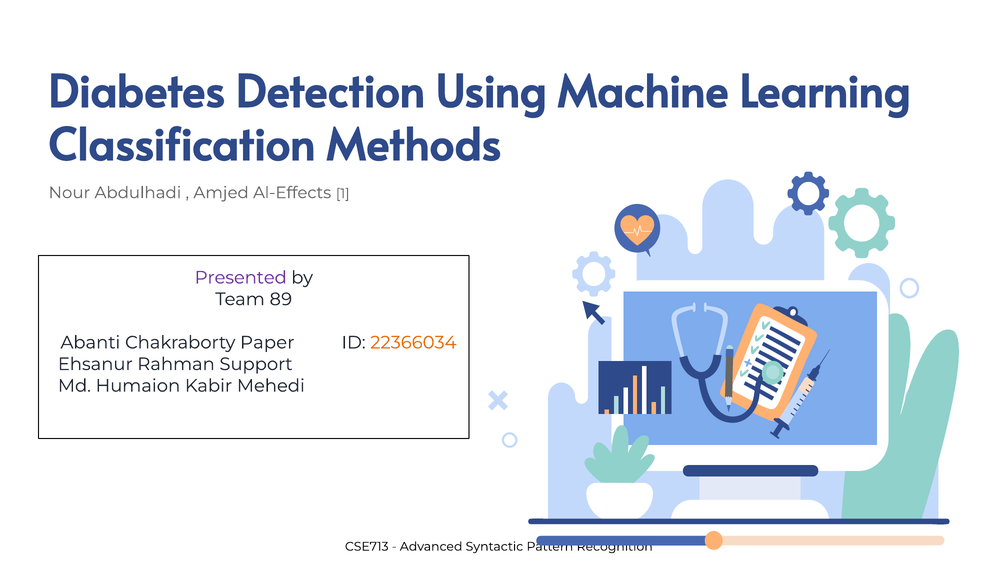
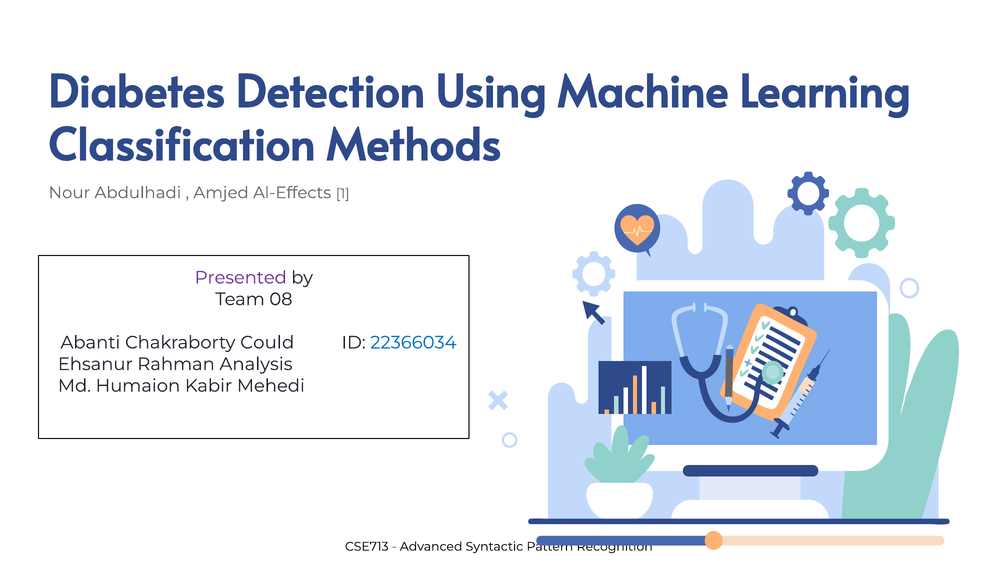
89: 89 -> 08 (281, 299)
Paper: Paper -> Could (267, 342)
22366034 colour: orange -> blue (413, 342)
Support: Support -> Analysis (256, 364)
